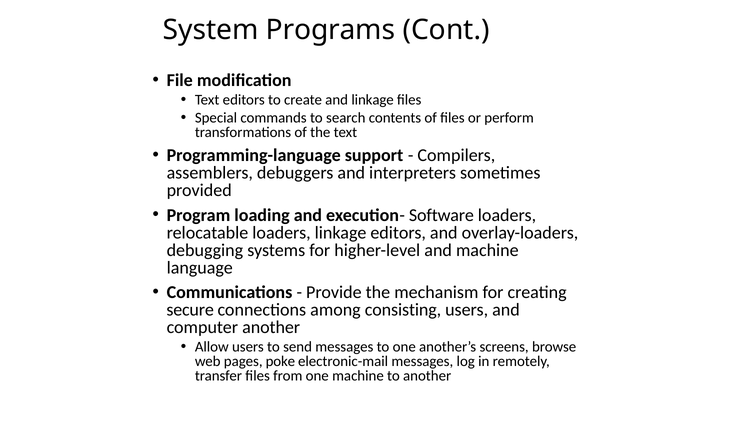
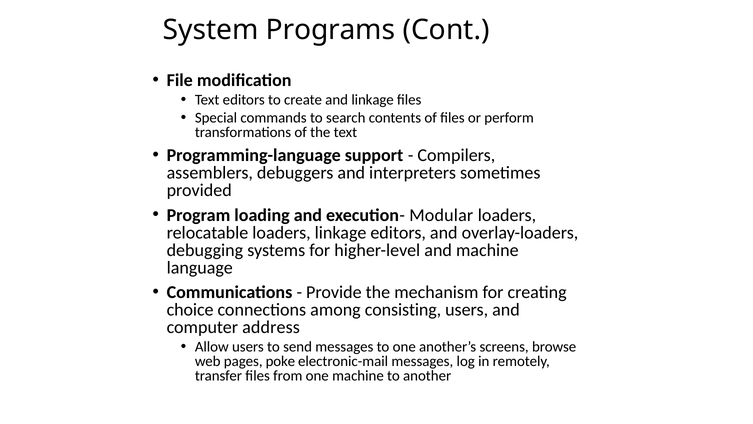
Software: Software -> Modular (441, 215)
secure: secure -> choice (190, 310)
computer another: another -> address (271, 327)
